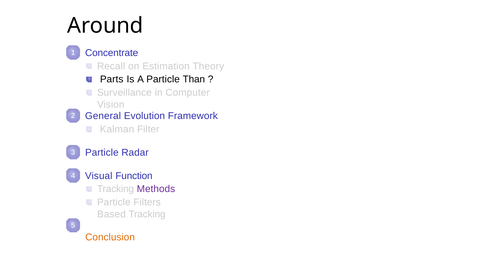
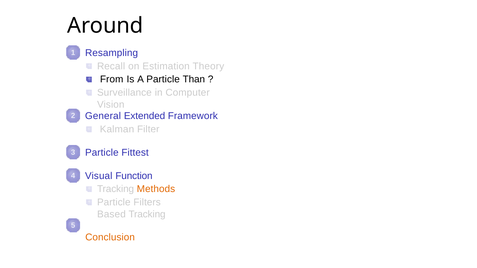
Concentrate: Concentrate -> Resampling (112, 53)
Parts: Parts -> From (112, 79)
Evolution: Evolution -> Extended (145, 116)
Radar: Radar -> Fittest (135, 153)
Methods colour: purple -> orange (156, 189)
